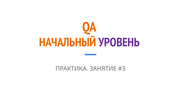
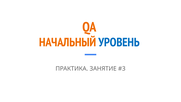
УРОВЕНЬ colour: purple -> blue (119, 42)
